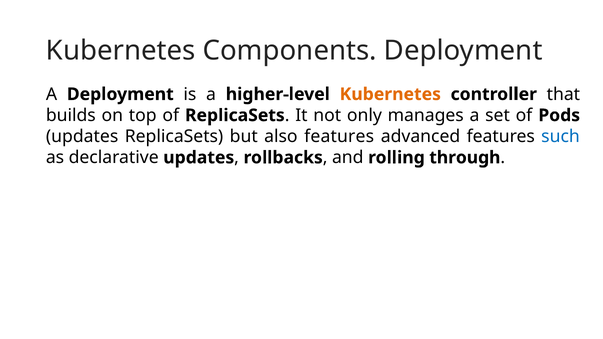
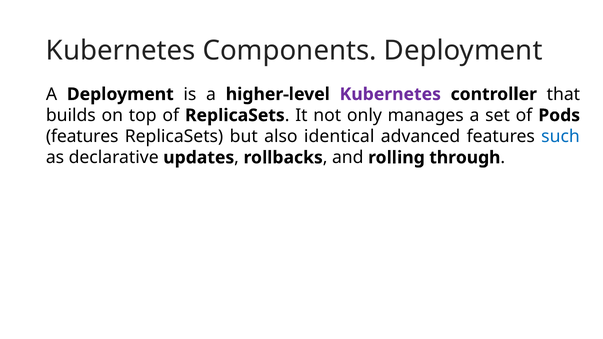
Kubernetes colour: orange -> purple (390, 94)
updates: updates -> features (82, 137)
also features: features -> identical (339, 137)
